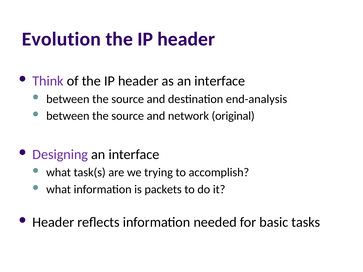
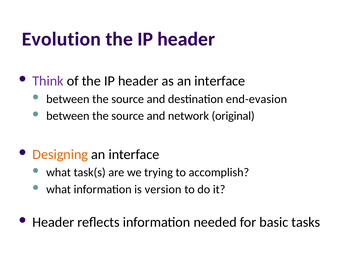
end-analysis: end-analysis -> end-evasion (256, 99)
Designing colour: purple -> orange (60, 155)
packets: packets -> version (163, 190)
